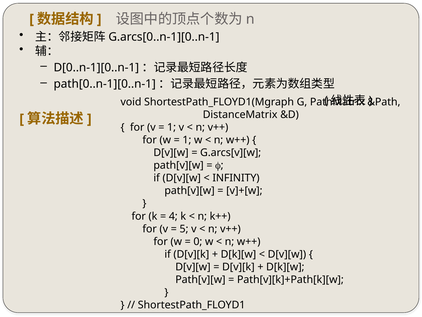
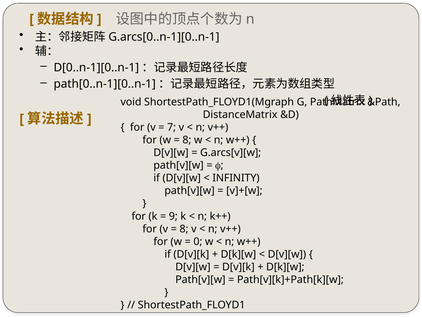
1: 1 -> 7 (172, 127)
1: 1 -> 8 (187, 140)
4: 4 -> 9 (173, 216)
5: 5 -> 8 (184, 229)
